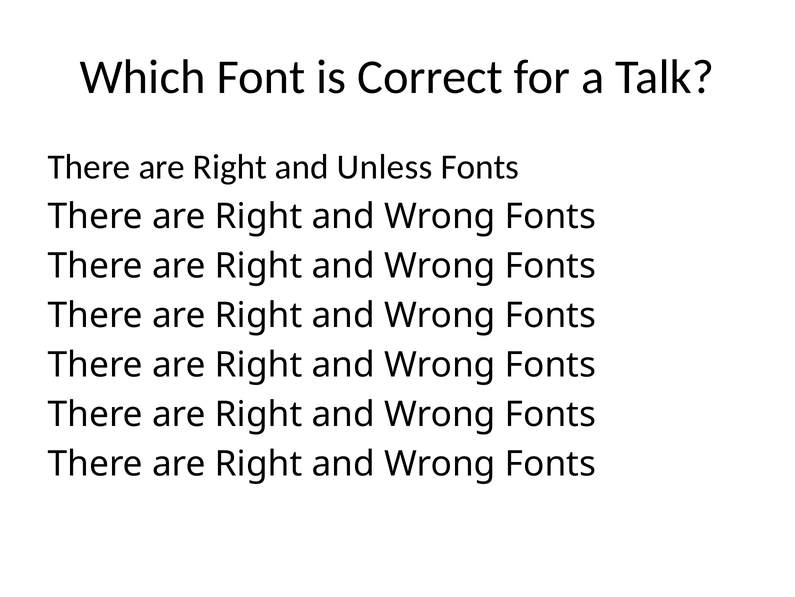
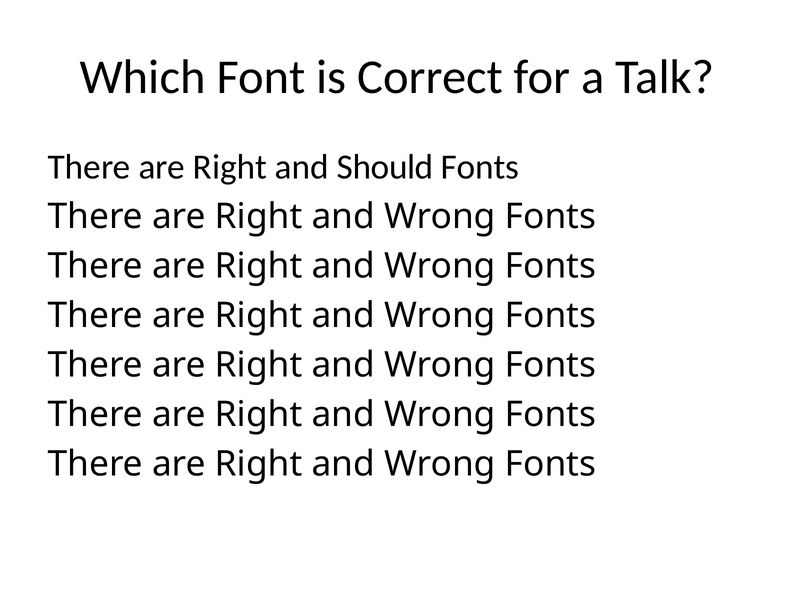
Unless: Unless -> Should (385, 167)
